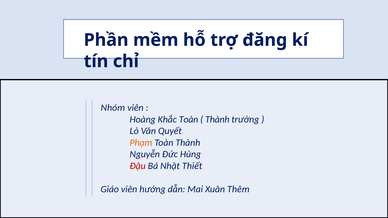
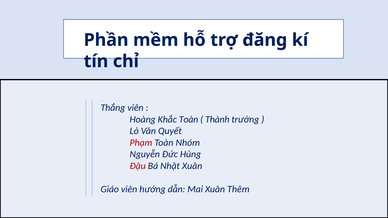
Nhóm: Nhóm -> Thắng (113, 108)
Phạm colour: orange -> red (141, 143)
Toàn Thành: Thành -> Nhóm (188, 143)
Nhật Thiết: Thiết -> Xuân (192, 166)
